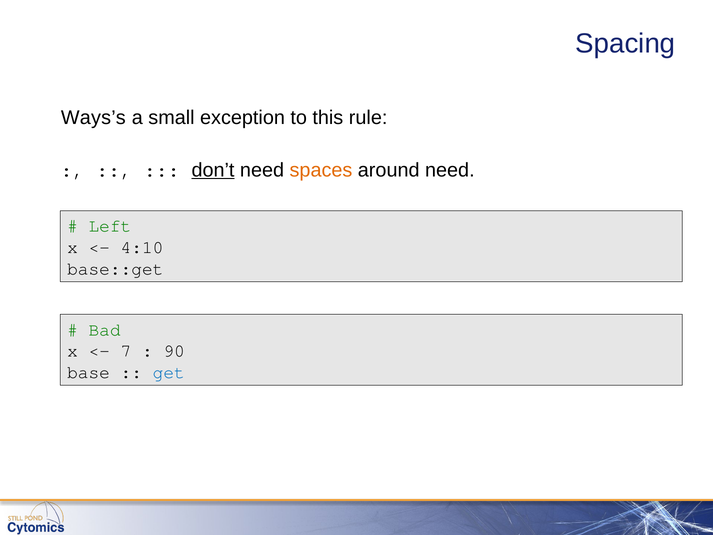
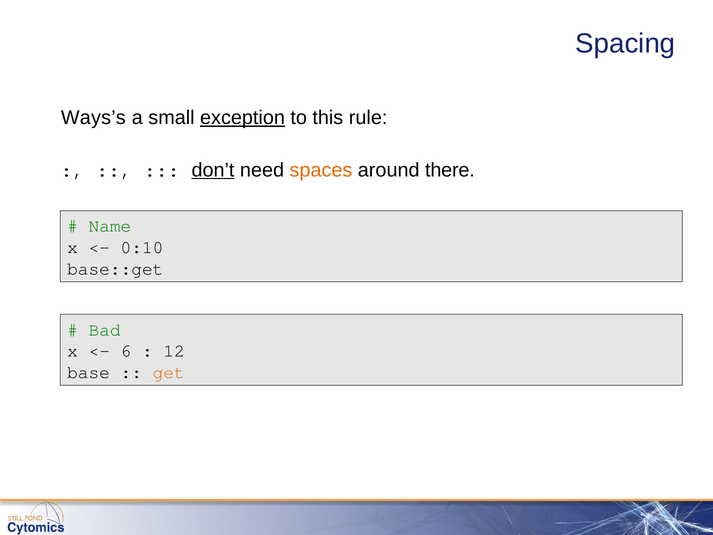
exception underline: none -> present (243, 118)
around need: need -> there (450, 170)
Left: Left -> Name (110, 226)
4:10: 4:10 -> 0:10 (142, 247)
7: 7 -> 6 (126, 351)
90: 90 -> 12 (174, 351)
get colour: blue -> orange (169, 372)
